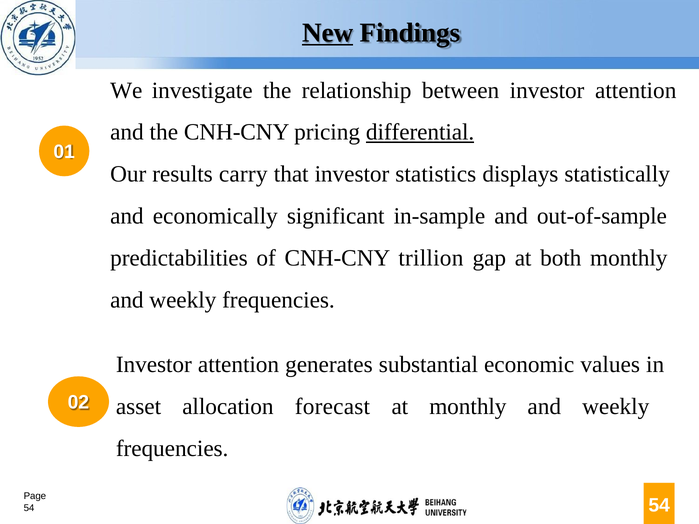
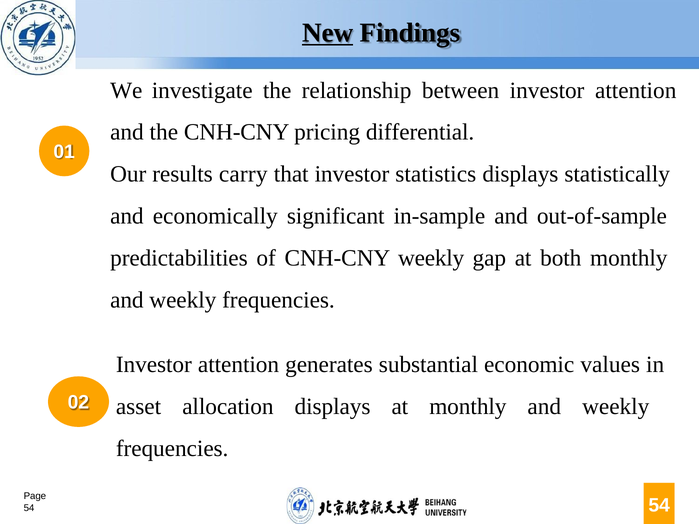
differential underline: present -> none (420, 132)
CNH-CNY trillion: trillion -> weekly (431, 258)
allocation forecast: forecast -> displays (333, 407)
